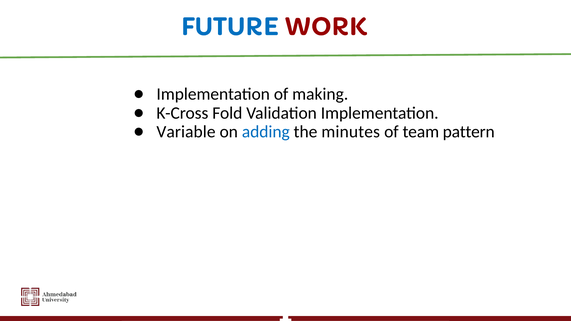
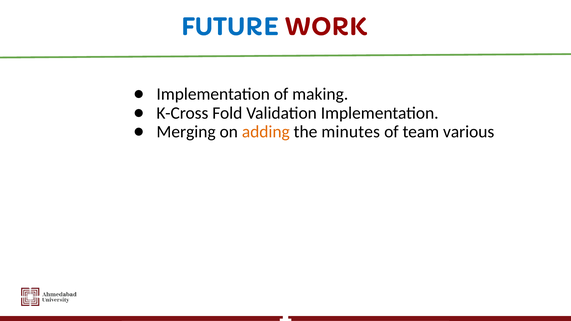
Variable: Variable -> Merging (186, 132)
adding colour: blue -> orange (266, 132)
pattern: pattern -> various (469, 132)
